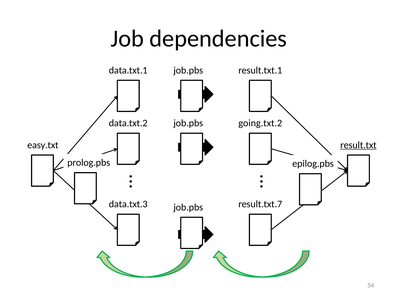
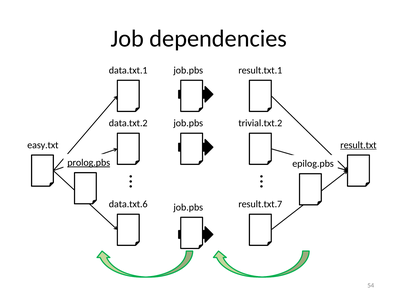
going.txt.2: going.txt.2 -> trivial.txt.2 (260, 123)
prolog.pbs underline: none -> present (89, 162)
data.txt.3: data.txt.3 -> data.txt.6 (128, 204)
